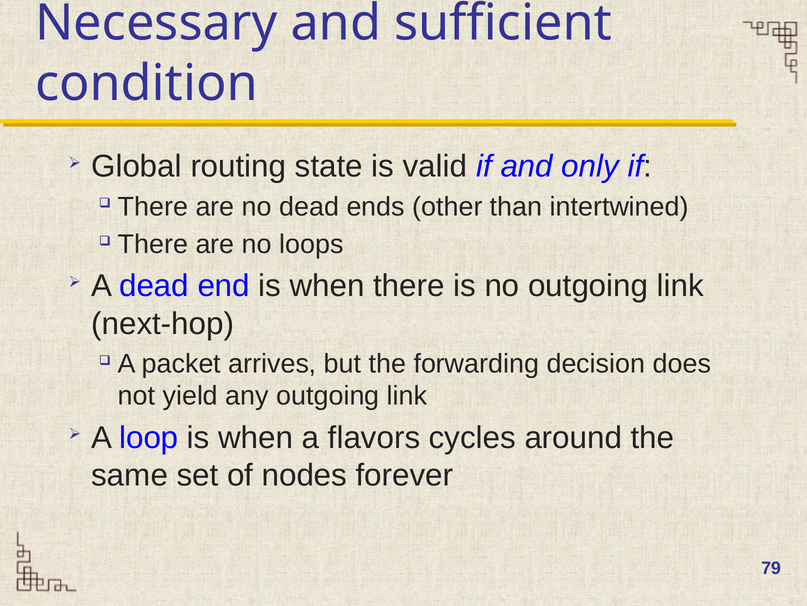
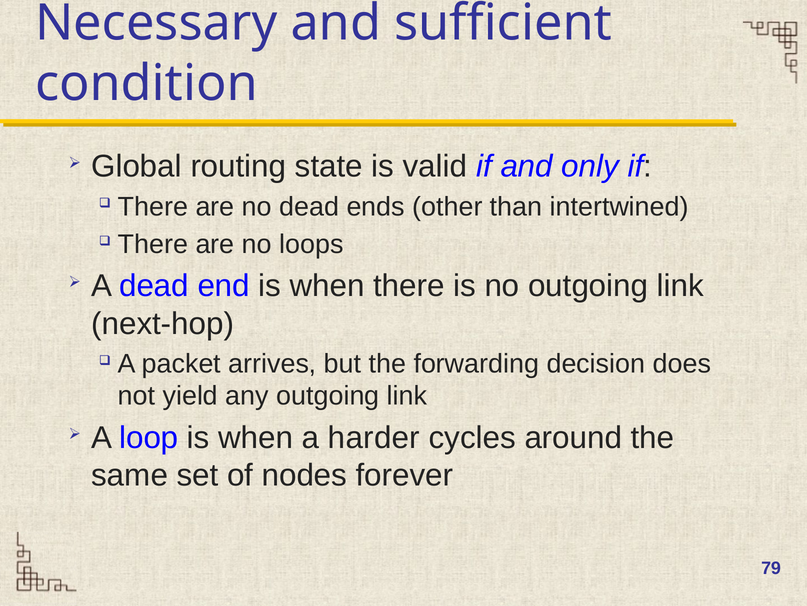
flavors: flavors -> harder (374, 437)
